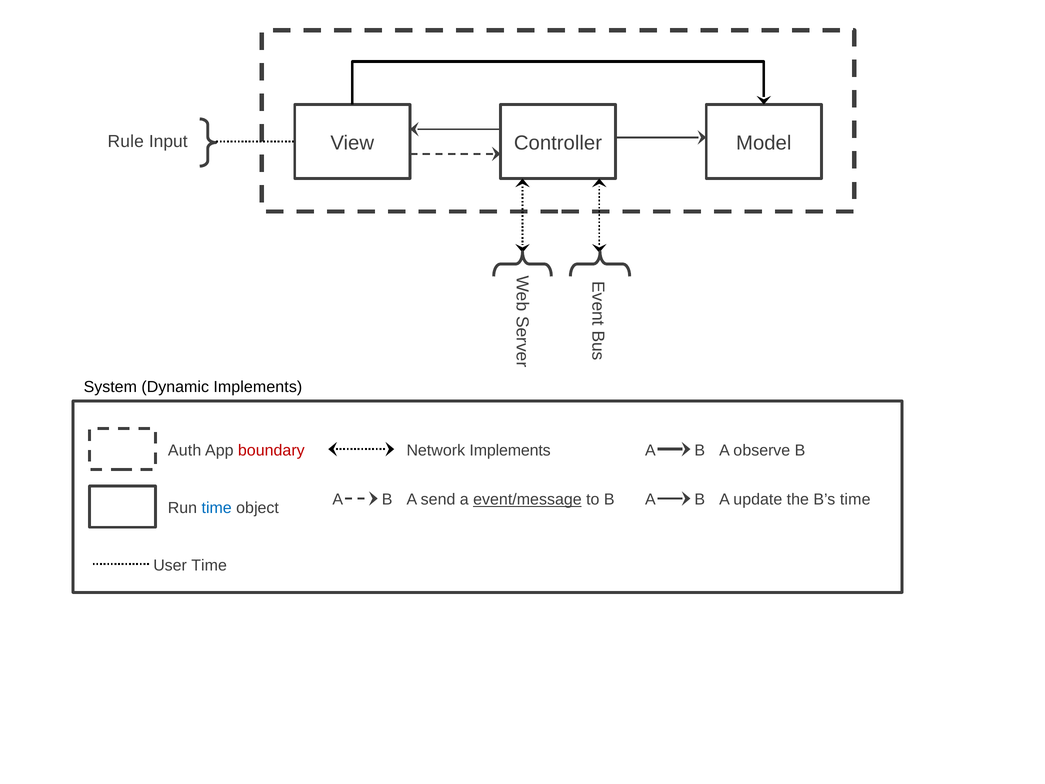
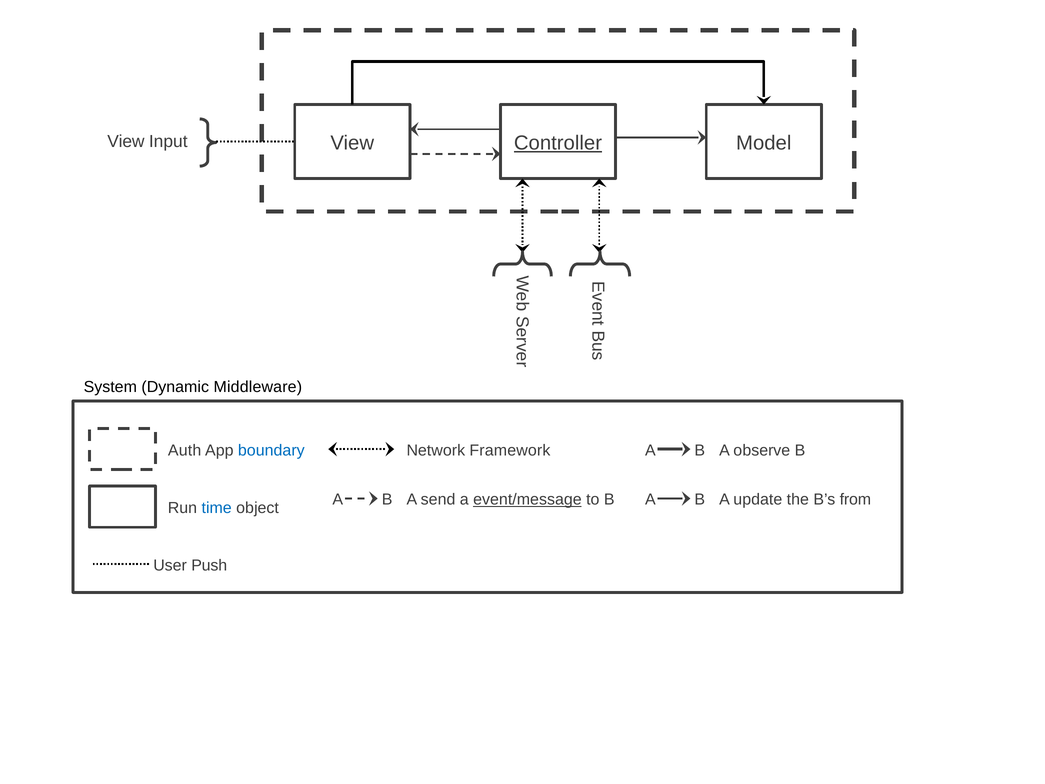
Rule: Rule -> View (126, 141)
Controller underline: none -> present (558, 143)
Dynamic Implements: Implements -> Middleware (258, 387)
boundary colour: red -> blue (271, 450)
Network Implements: Implements -> Framework (510, 450)
B’s time: time -> from (855, 499)
User Time: Time -> Push (209, 565)
